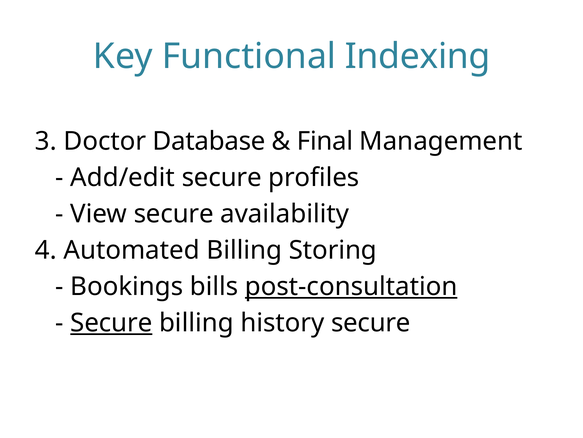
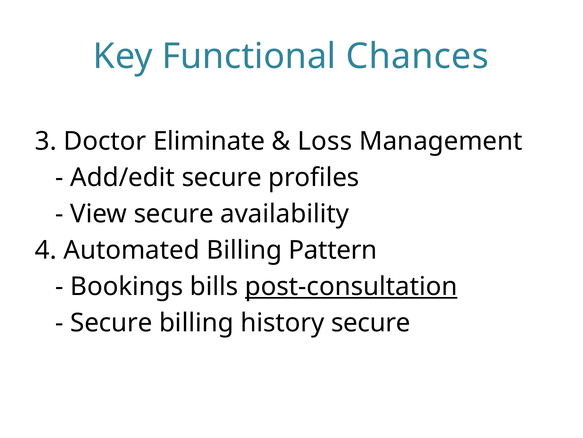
Indexing: Indexing -> Chances (417, 56)
Database: Database -> Eliminate (209, 141)
Final: Final -> Loss (325, 141)
Storing: Storing -> Pattern (333, 250)
Secure underline: present -> none (111, 322)
